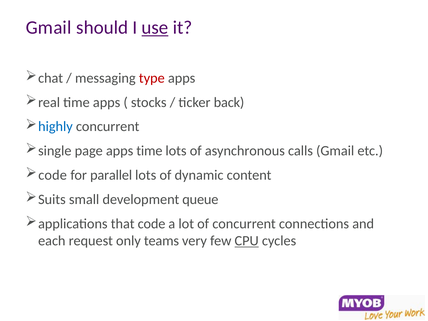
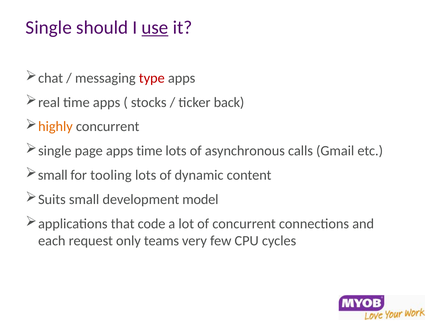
Gmail: Gmail -> Single (49, 28)
highly colour: blue -> orange (55, 127)
code: code -> small (53, 175)
parallel: parallel -> tooling (111, 175)
queue: queue -> model (200, 199)
CPU underline: present -> none (247, 241)
